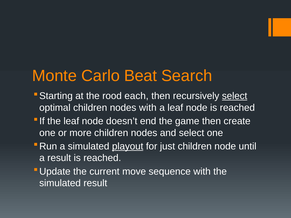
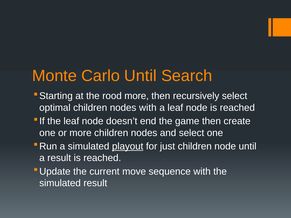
Carlo Beat: Beat -> Until (140, 76)
rood each: each -> more (137, 96)
select underline: present -> none (235, 96)
